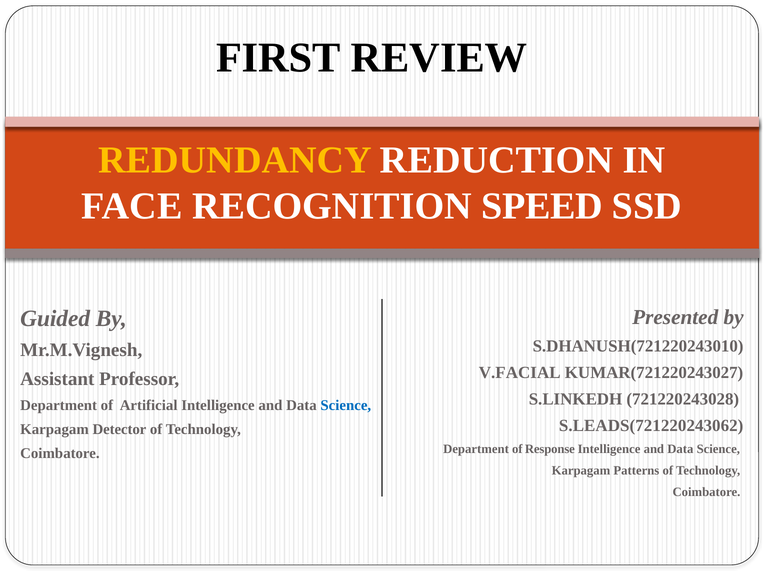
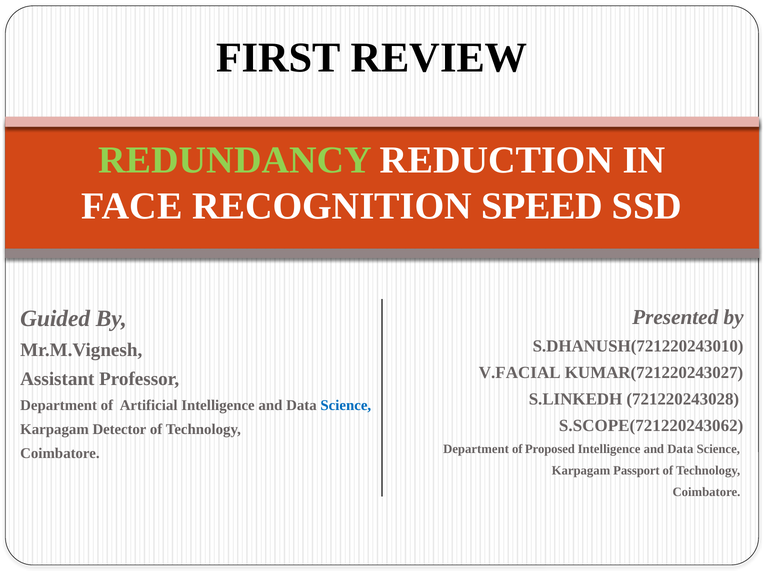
REDUNDANCY colour: yellow -> light green (235, 160)
S.LEADS(721220243062: S.LEADS(721220243062 -> S.SCOPE(721220243062 (651, 426)
Response: Response -> Proposed (550, 449)
Patterns: Patterns -> Passport (636, 471)
